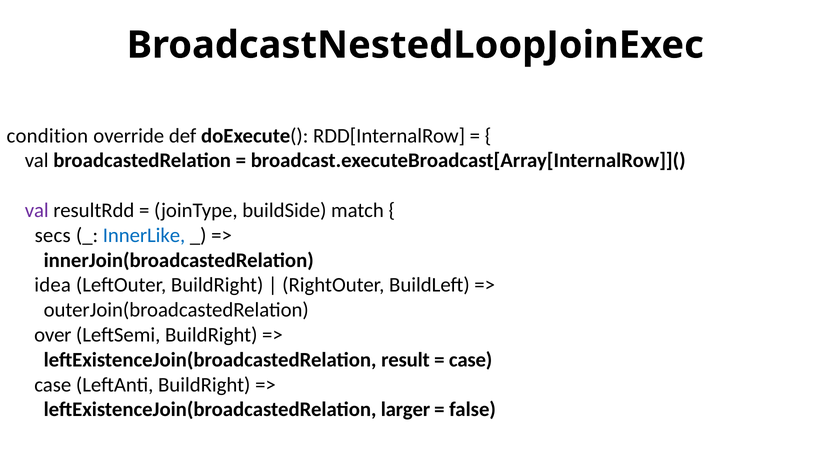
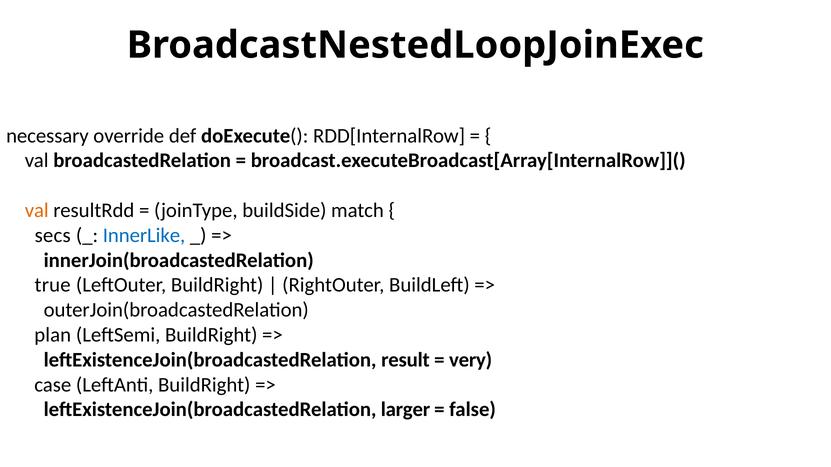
condition: condition -> necessary (47, 136)
val colour: purple -> orange (37, 211)
idea: idea -> true (53, 285)
over: over -> plan (53, 335)
case: case -> very (471, 360)
